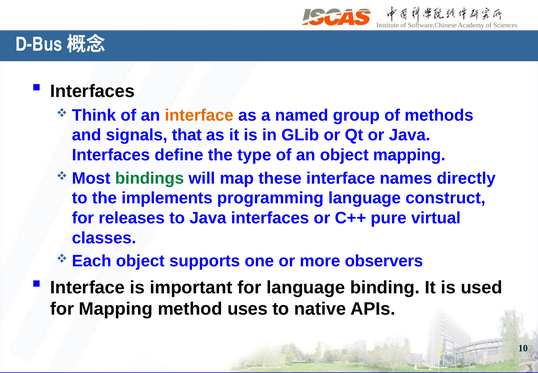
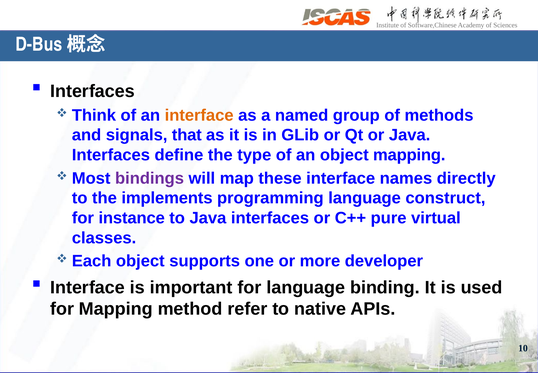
bindings colour: green -> purple (150, 178)
releases: releases -> instance (132, 218)
observers: observers -> developer (384, 261)
uses: uses -> refer (247, 309)
